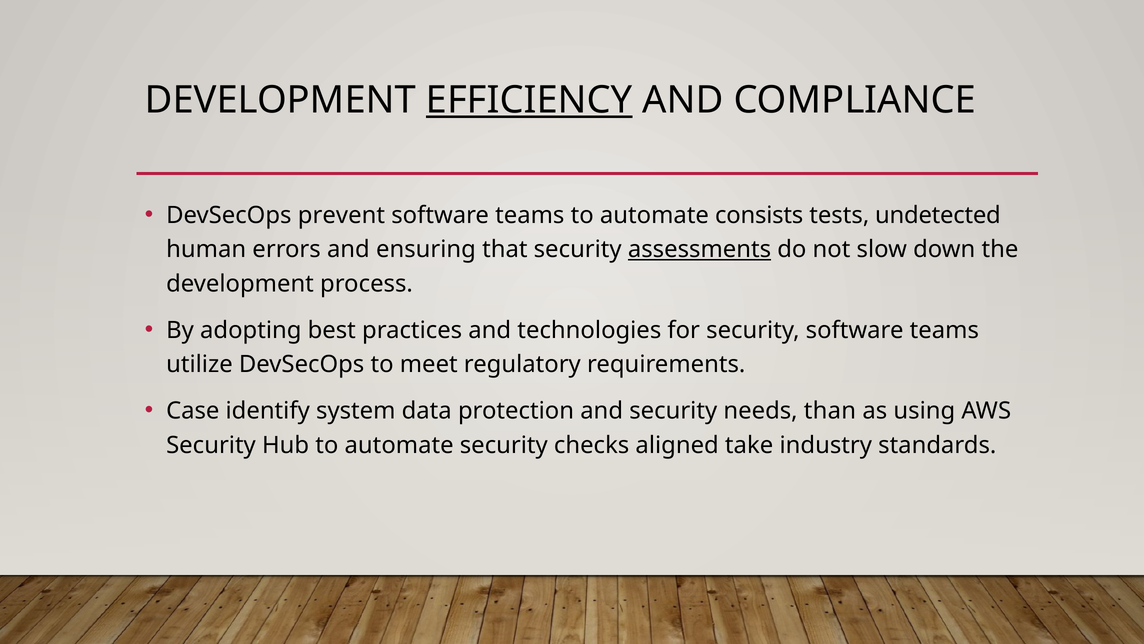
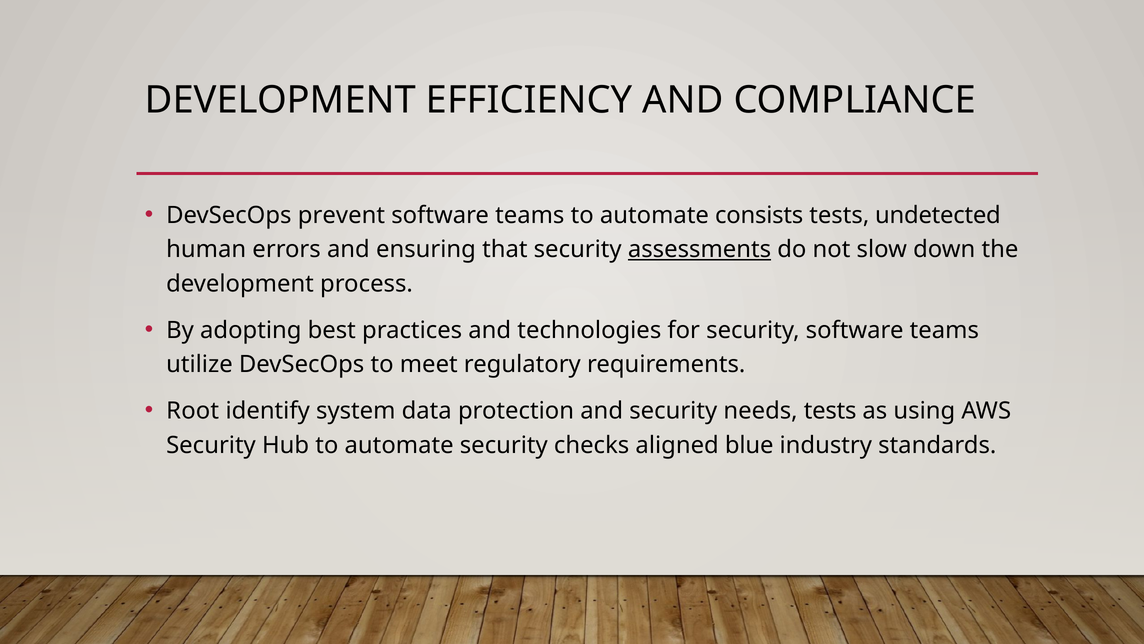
EFFICIENCY underline: present -> none (529, 100)
Case: Case -> Root (193, 411)
needs than: than -> tests (830, 411)
take: take -> blue (749, 445)
